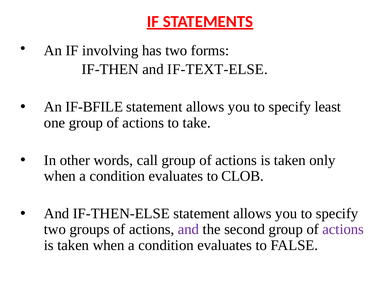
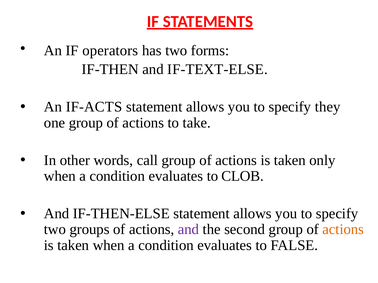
involving: involving -> operators (110, 51)
IF-BFILE: IF-BFILE -> IF-ACTS (94, 107)
least: least -> they (328, 107)
actions colour: purple -> orange (343, 230)
